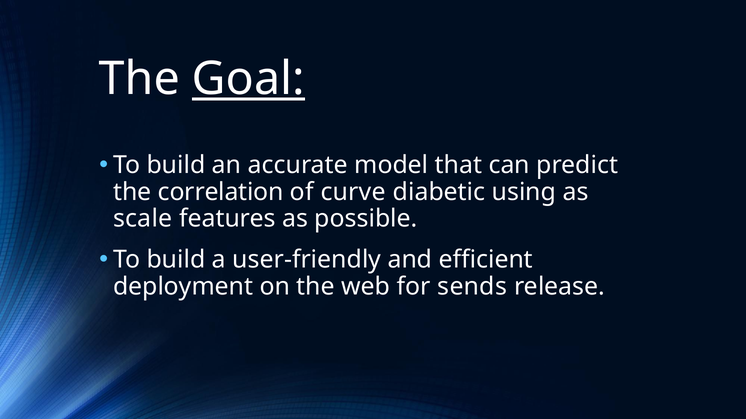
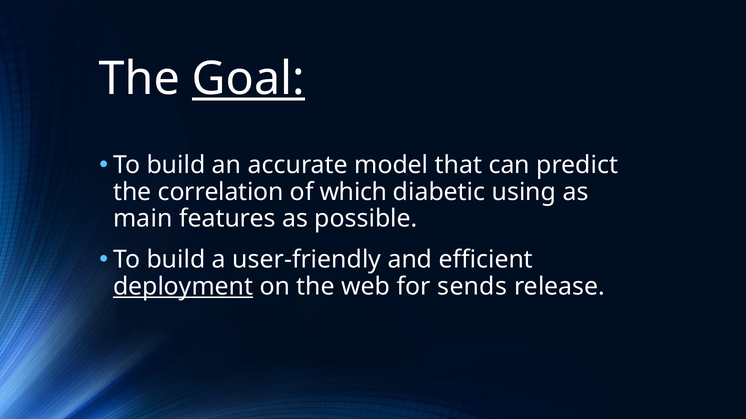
curve: curve -> which (353, 192)
scale: scale -> main (143, 219)
deployment underline: none -> present (183, 287)
